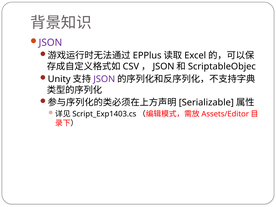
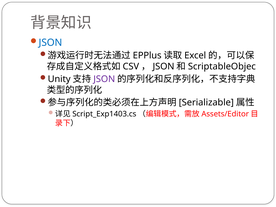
JSON colour: purple -> blue (51, 43)
